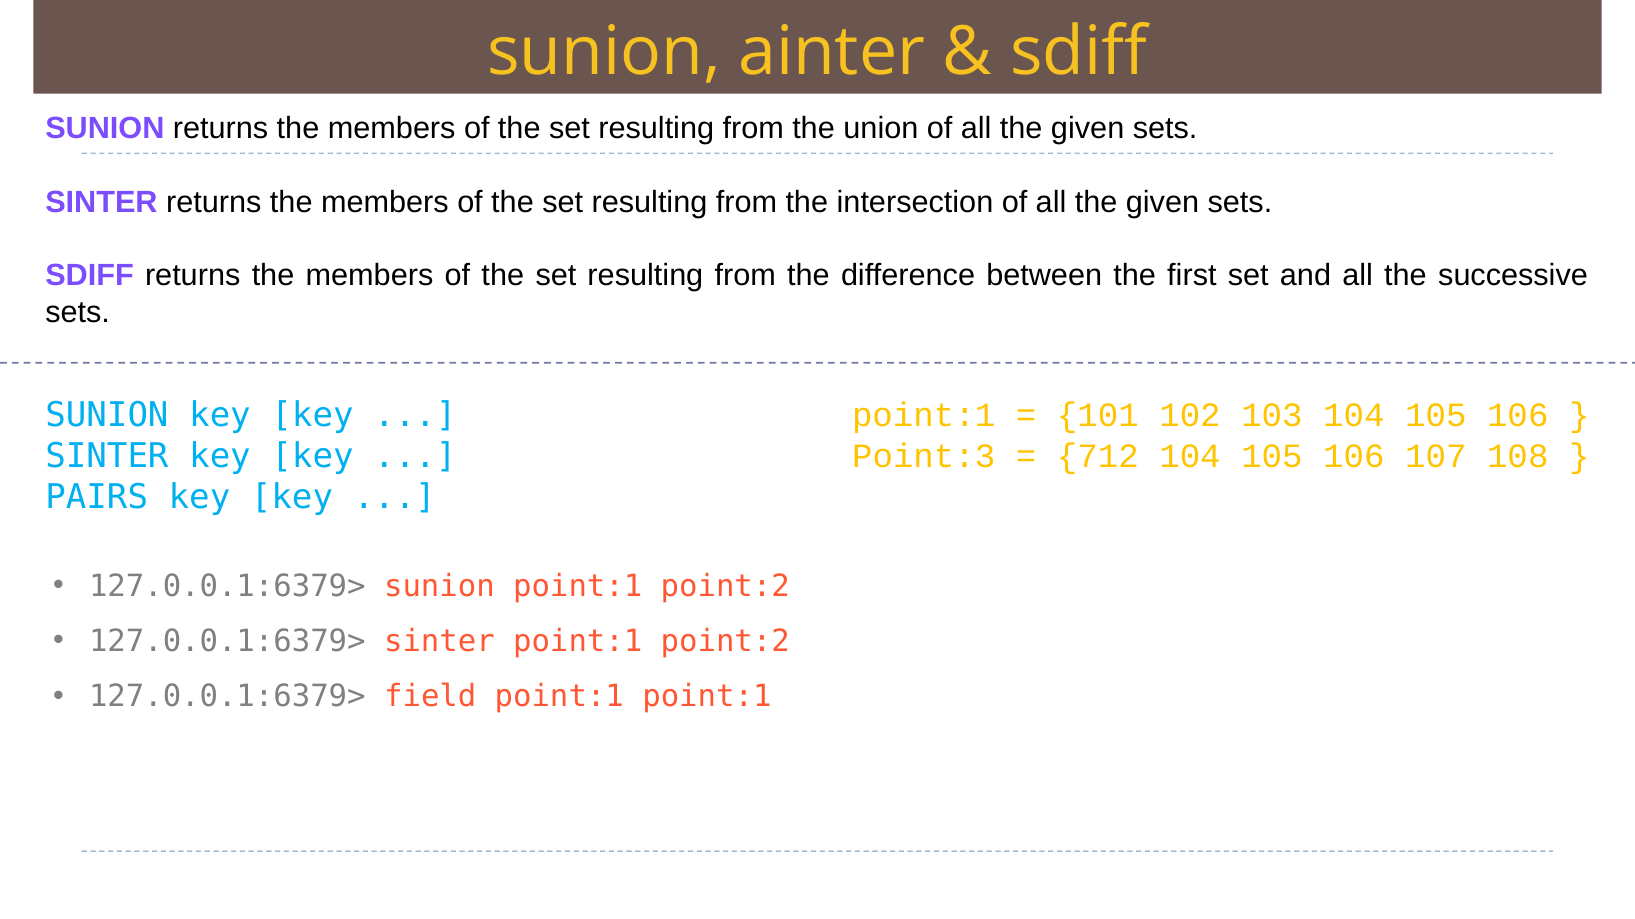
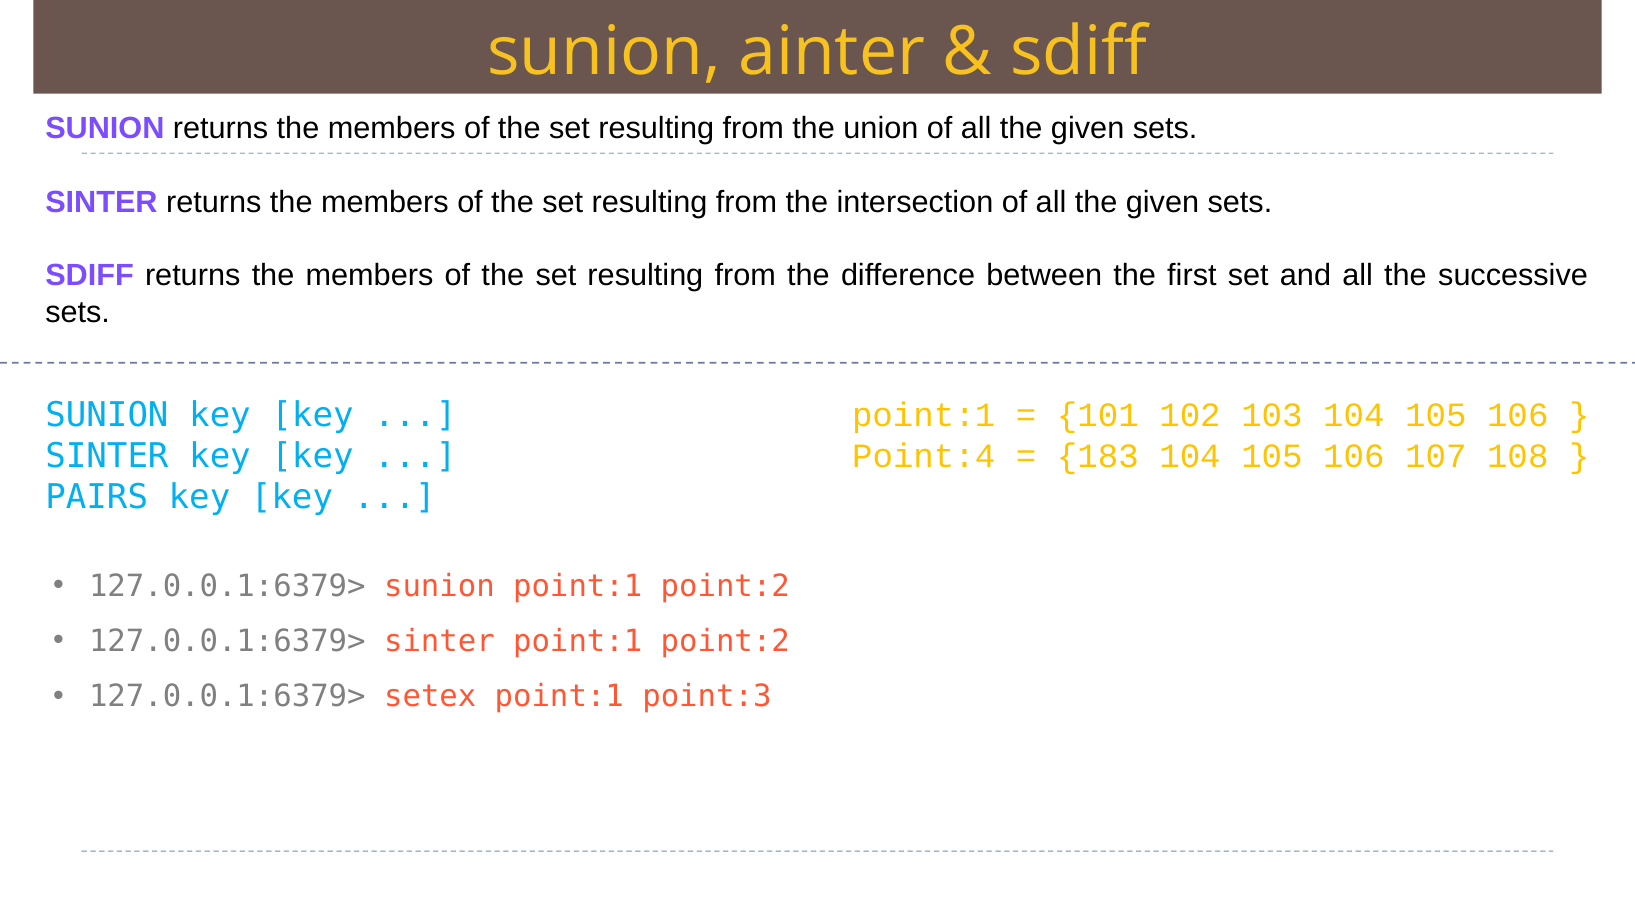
Point:3: Point:3 -> Point:4 (924, 456)
712: 712 -> 183 (1098, 456)
field: field -> setex (430, 697)
point:1: point:1 -> point:3 (707, 697)
